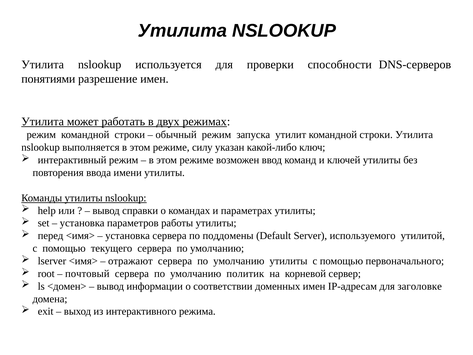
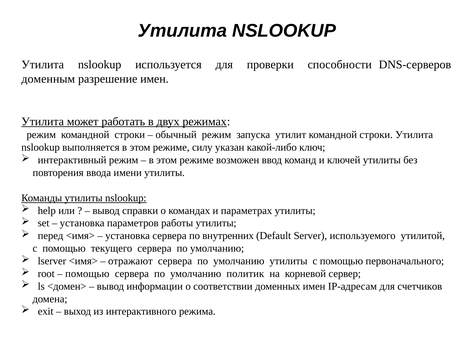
понятиями: понятиями -> доменным (48, 79)
поддомены: поддомены -> внутренних (228, 236)
почтовый: почтовый -> помощью (87, 273)
заголовке: заголовке -> счетчиков (420, 286)
